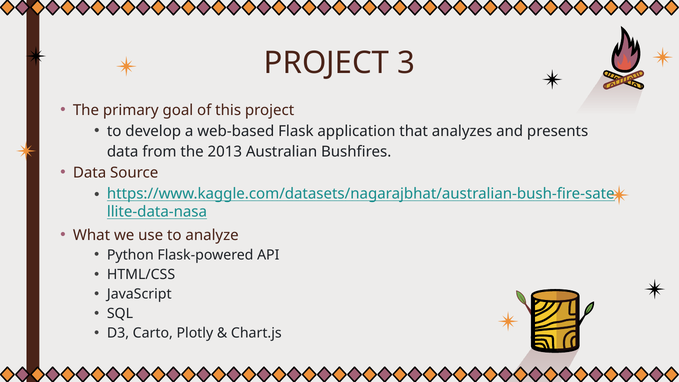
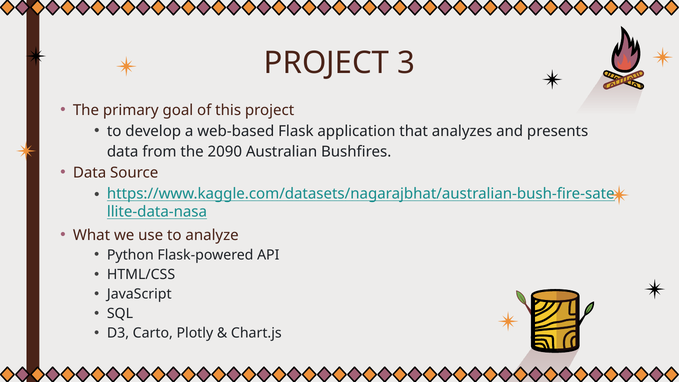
2013: 2013 -> 2090 (225, 152)
